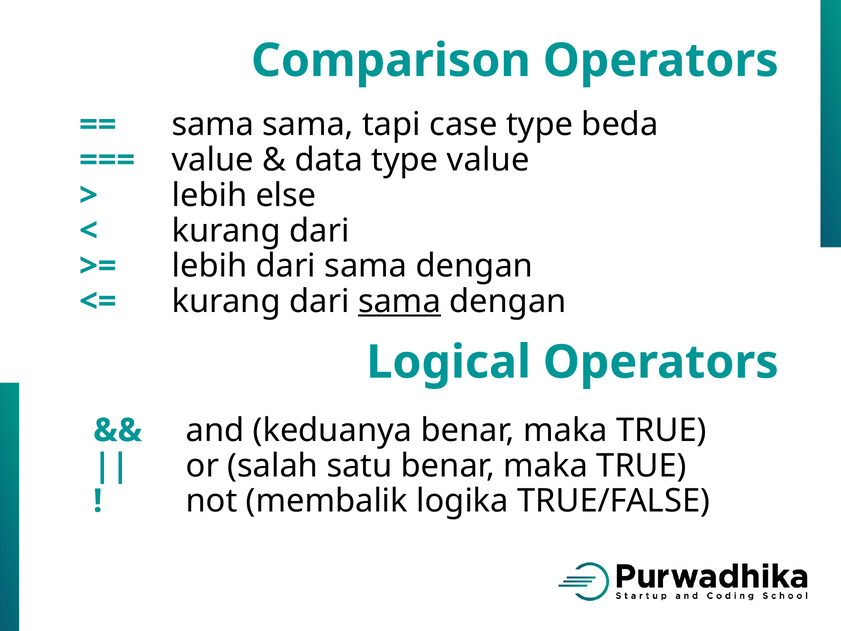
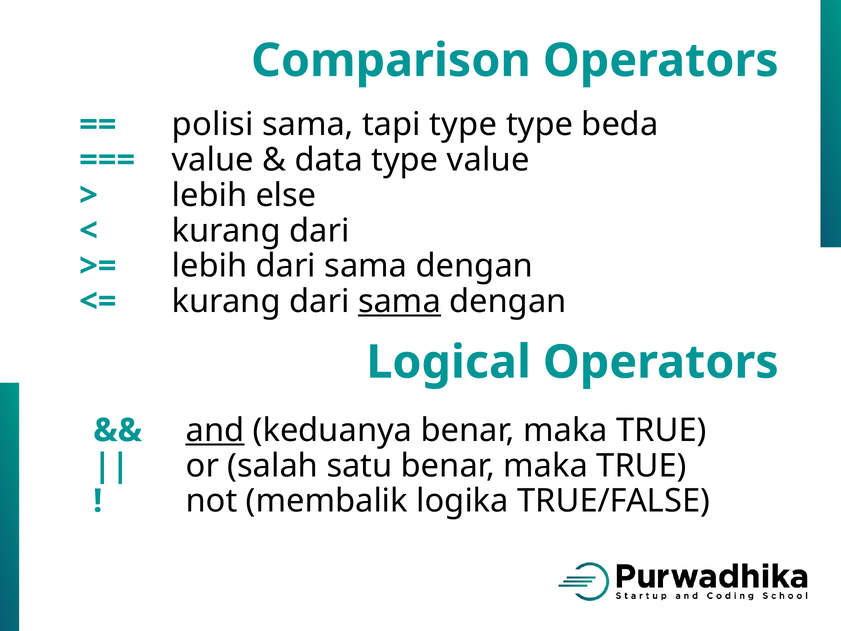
sama: sama -> polisi (213, 125)
tapi case: case -> type (463, 125)
and underline: none -> present (215, 430)
